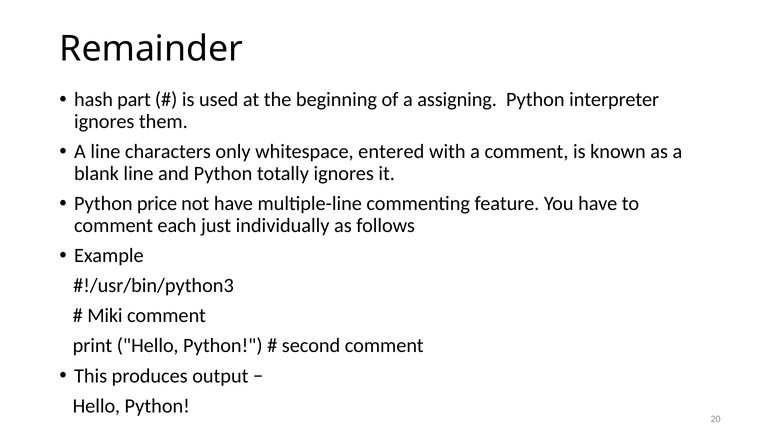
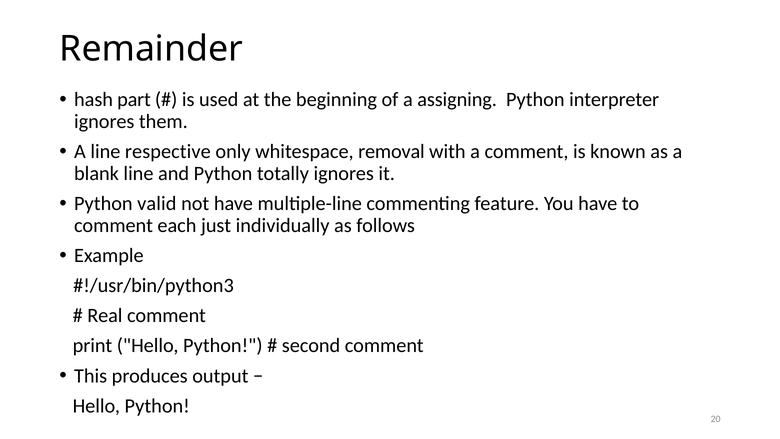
characters: characters -> respective (168, 151)
entered: entered -> removal (391, 151)
price: price -> valid (157, 203)
Miki: Miki -> Real (105, 316)
